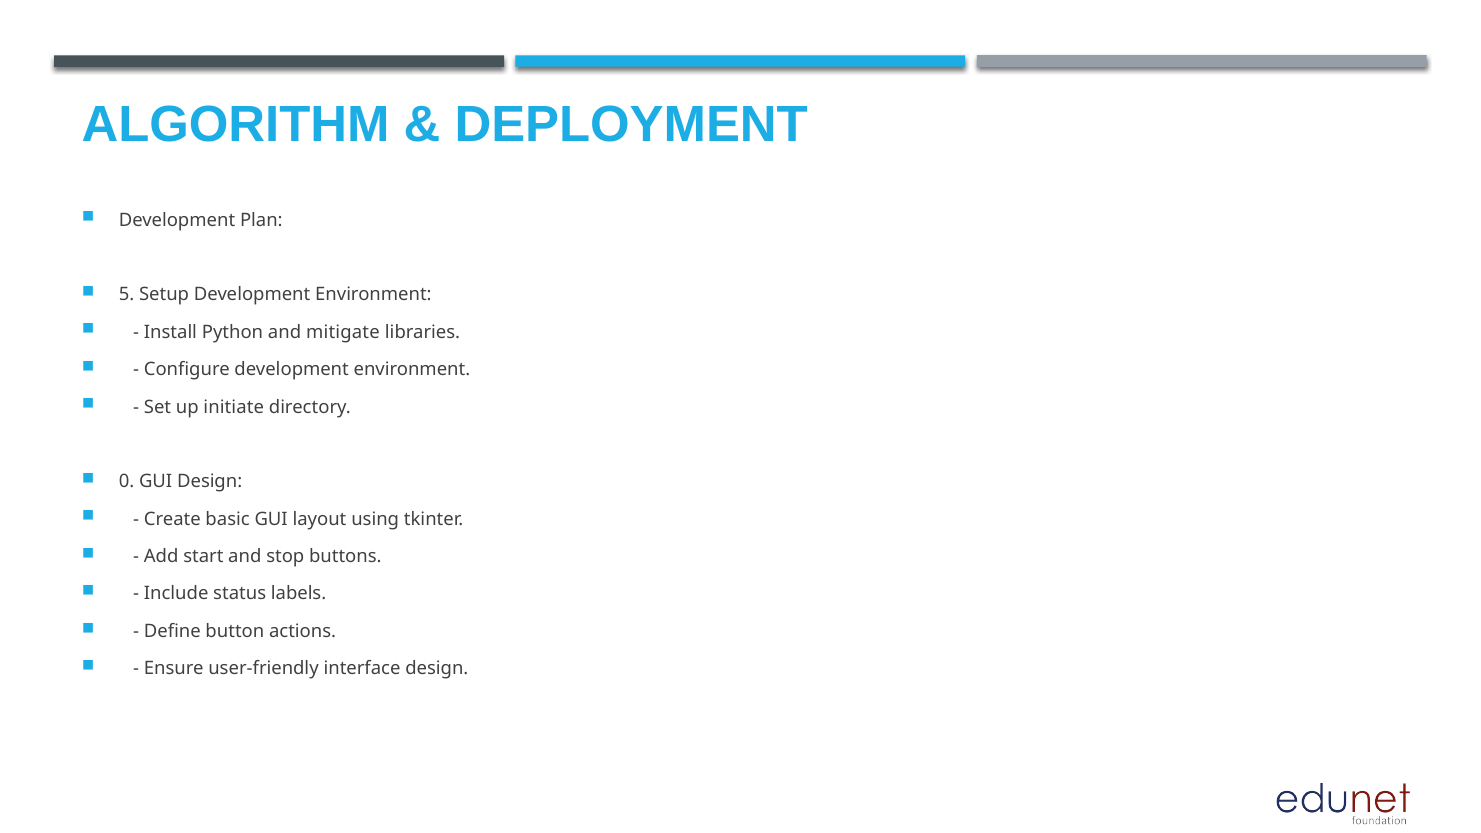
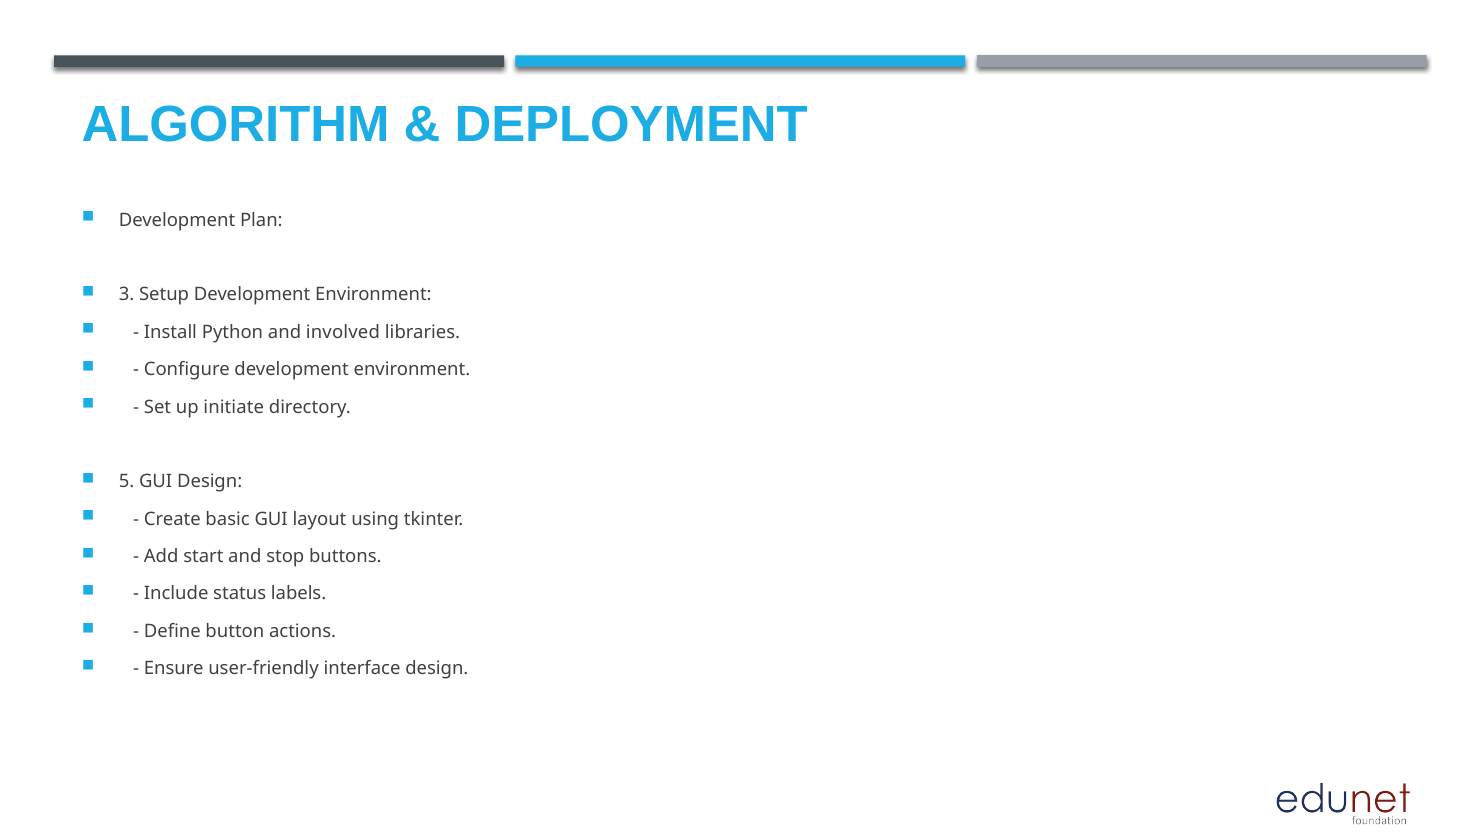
5: 5 -> 3 (127, 295)
mitigate: mitigate -> involved (343, 332)
0: 0 -> 5 (127, 482)
